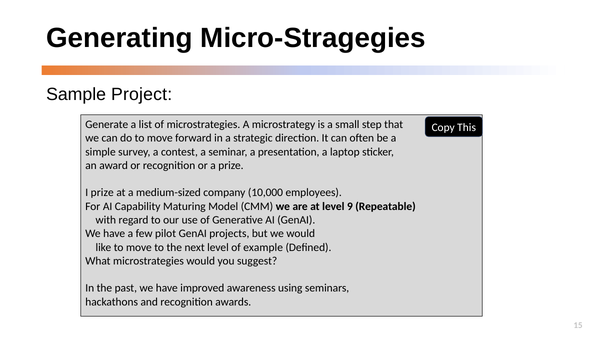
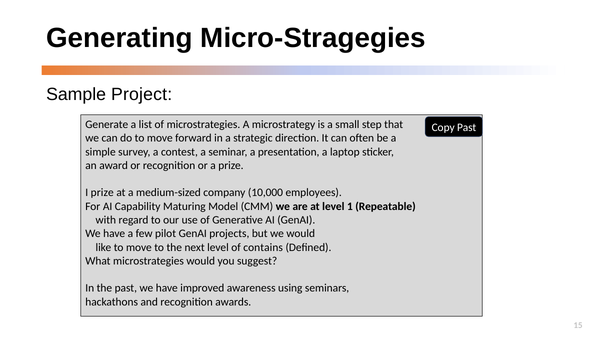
Copy This: This -> Past (467, 127)
9: 9 -> 1 (350, 206)
example: example -> contains (263, 247)
